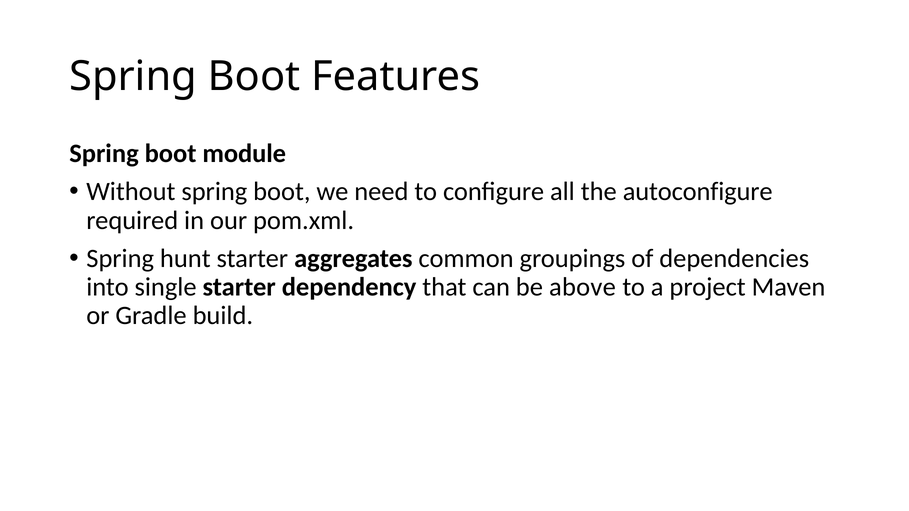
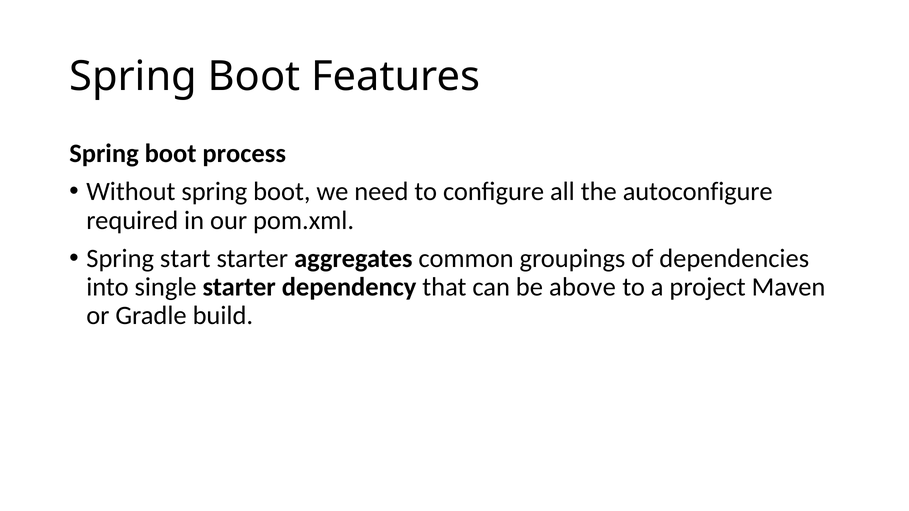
module: module -> process (244, 154)
hunt: hunt -> start (185, 259)
